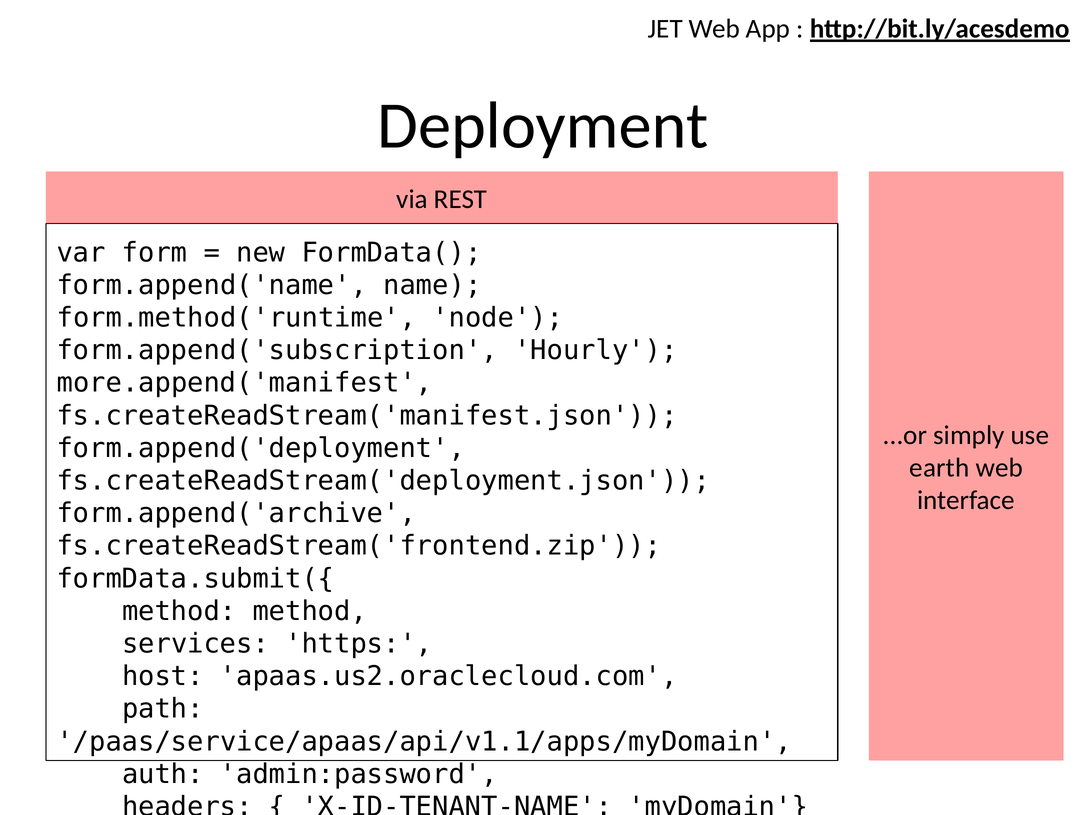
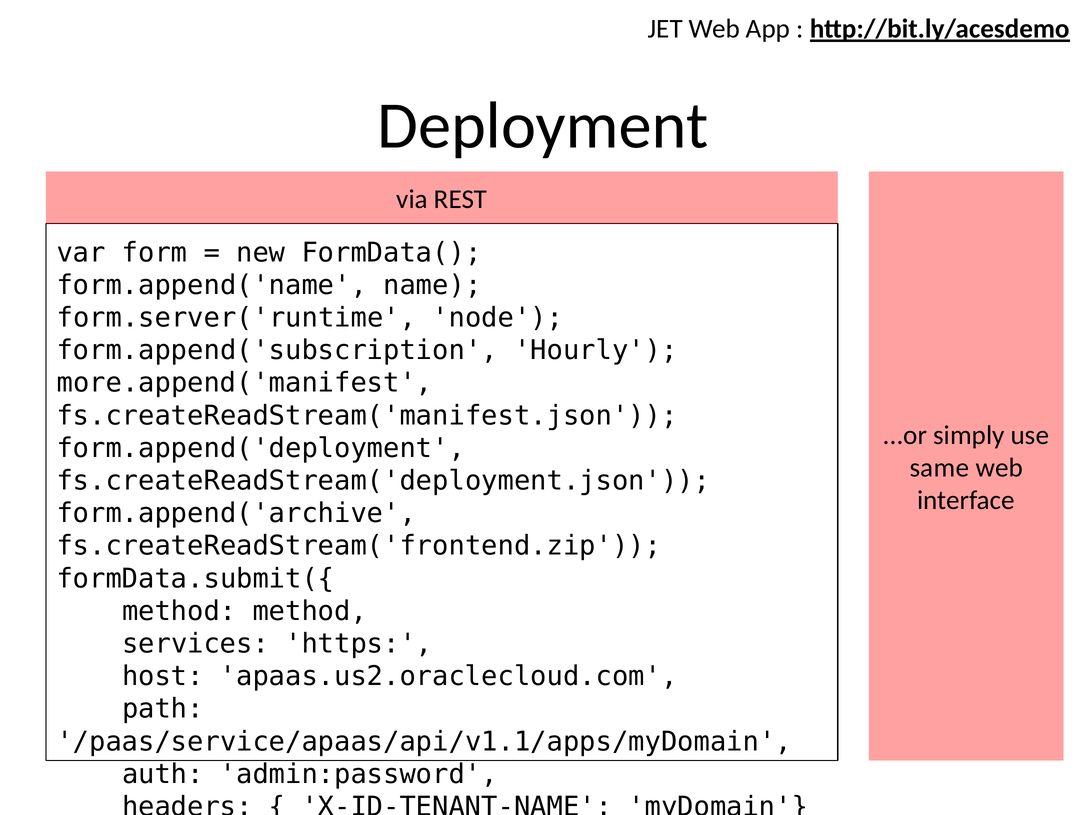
form.method('runtime: form.method('runtime -> form.server('runtime (236, 318)
earth: earth -> same (939, 468)
